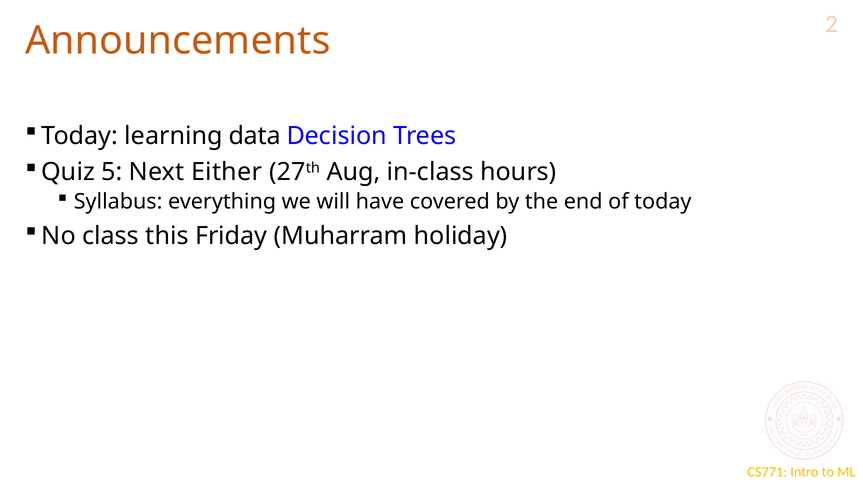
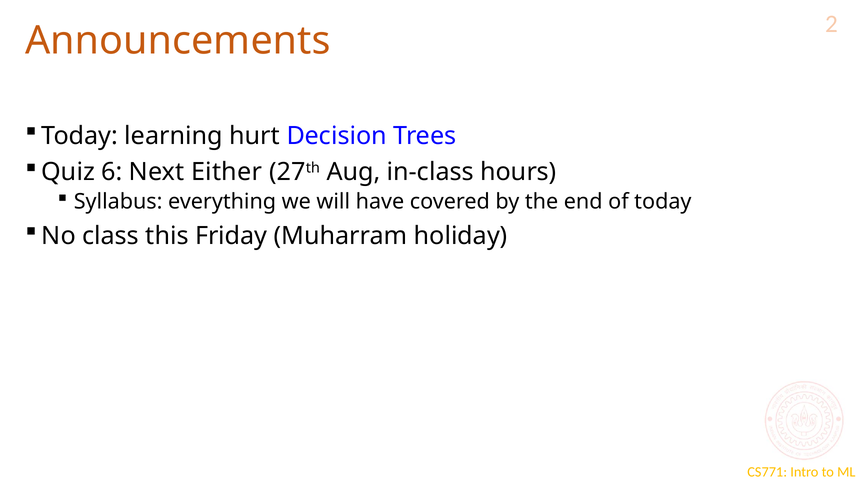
data: data -> hurt (254, 136)
5: 5 -> 6 (112, 172)
